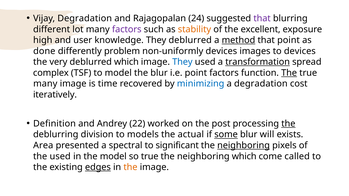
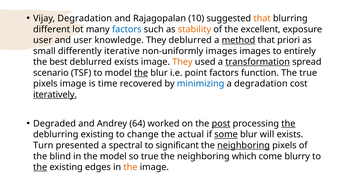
24: 24 -> 10 (196, 18)
that colour: purple -> orange (262, 18)
factors colour: purple -> blue (127, 29)
high: high -> user (43, 40)
that point: point -> priori (289, 40)
done: done -> small (44, 51)
problem: problem -> iterative (122, 51)
non-uniformly devices: devices -> images (221, 51)
to devices: devices -> entirely (300, 51)
very: very -> best (58, 62)
deblurred which: which -> exists (126, 62)
They colour: blue -> orange (182, 62)
complex: complex -> scenario (51, 73)
the underline: none -> present (141, 73)
The underline: present -> none (289, 73)
many: many -> pixels (45, 84)
iteratively underline: none -> present (55, 95)
Definition: Definition -> Degraded (55, 124)
22: 22 -> 64 (137, 124)
post underline: none -> present (221, 124)
deblurring division: division -> existing (97, 135)
models: models -> change (143, 135)
Area: Area -> Turn (43, 146)
the used: used -> blind (60, 157)
called: called -> blurry (297, 157)
the underline: none -> present (40, 167)
edges underline: present -> none (98, 167)
